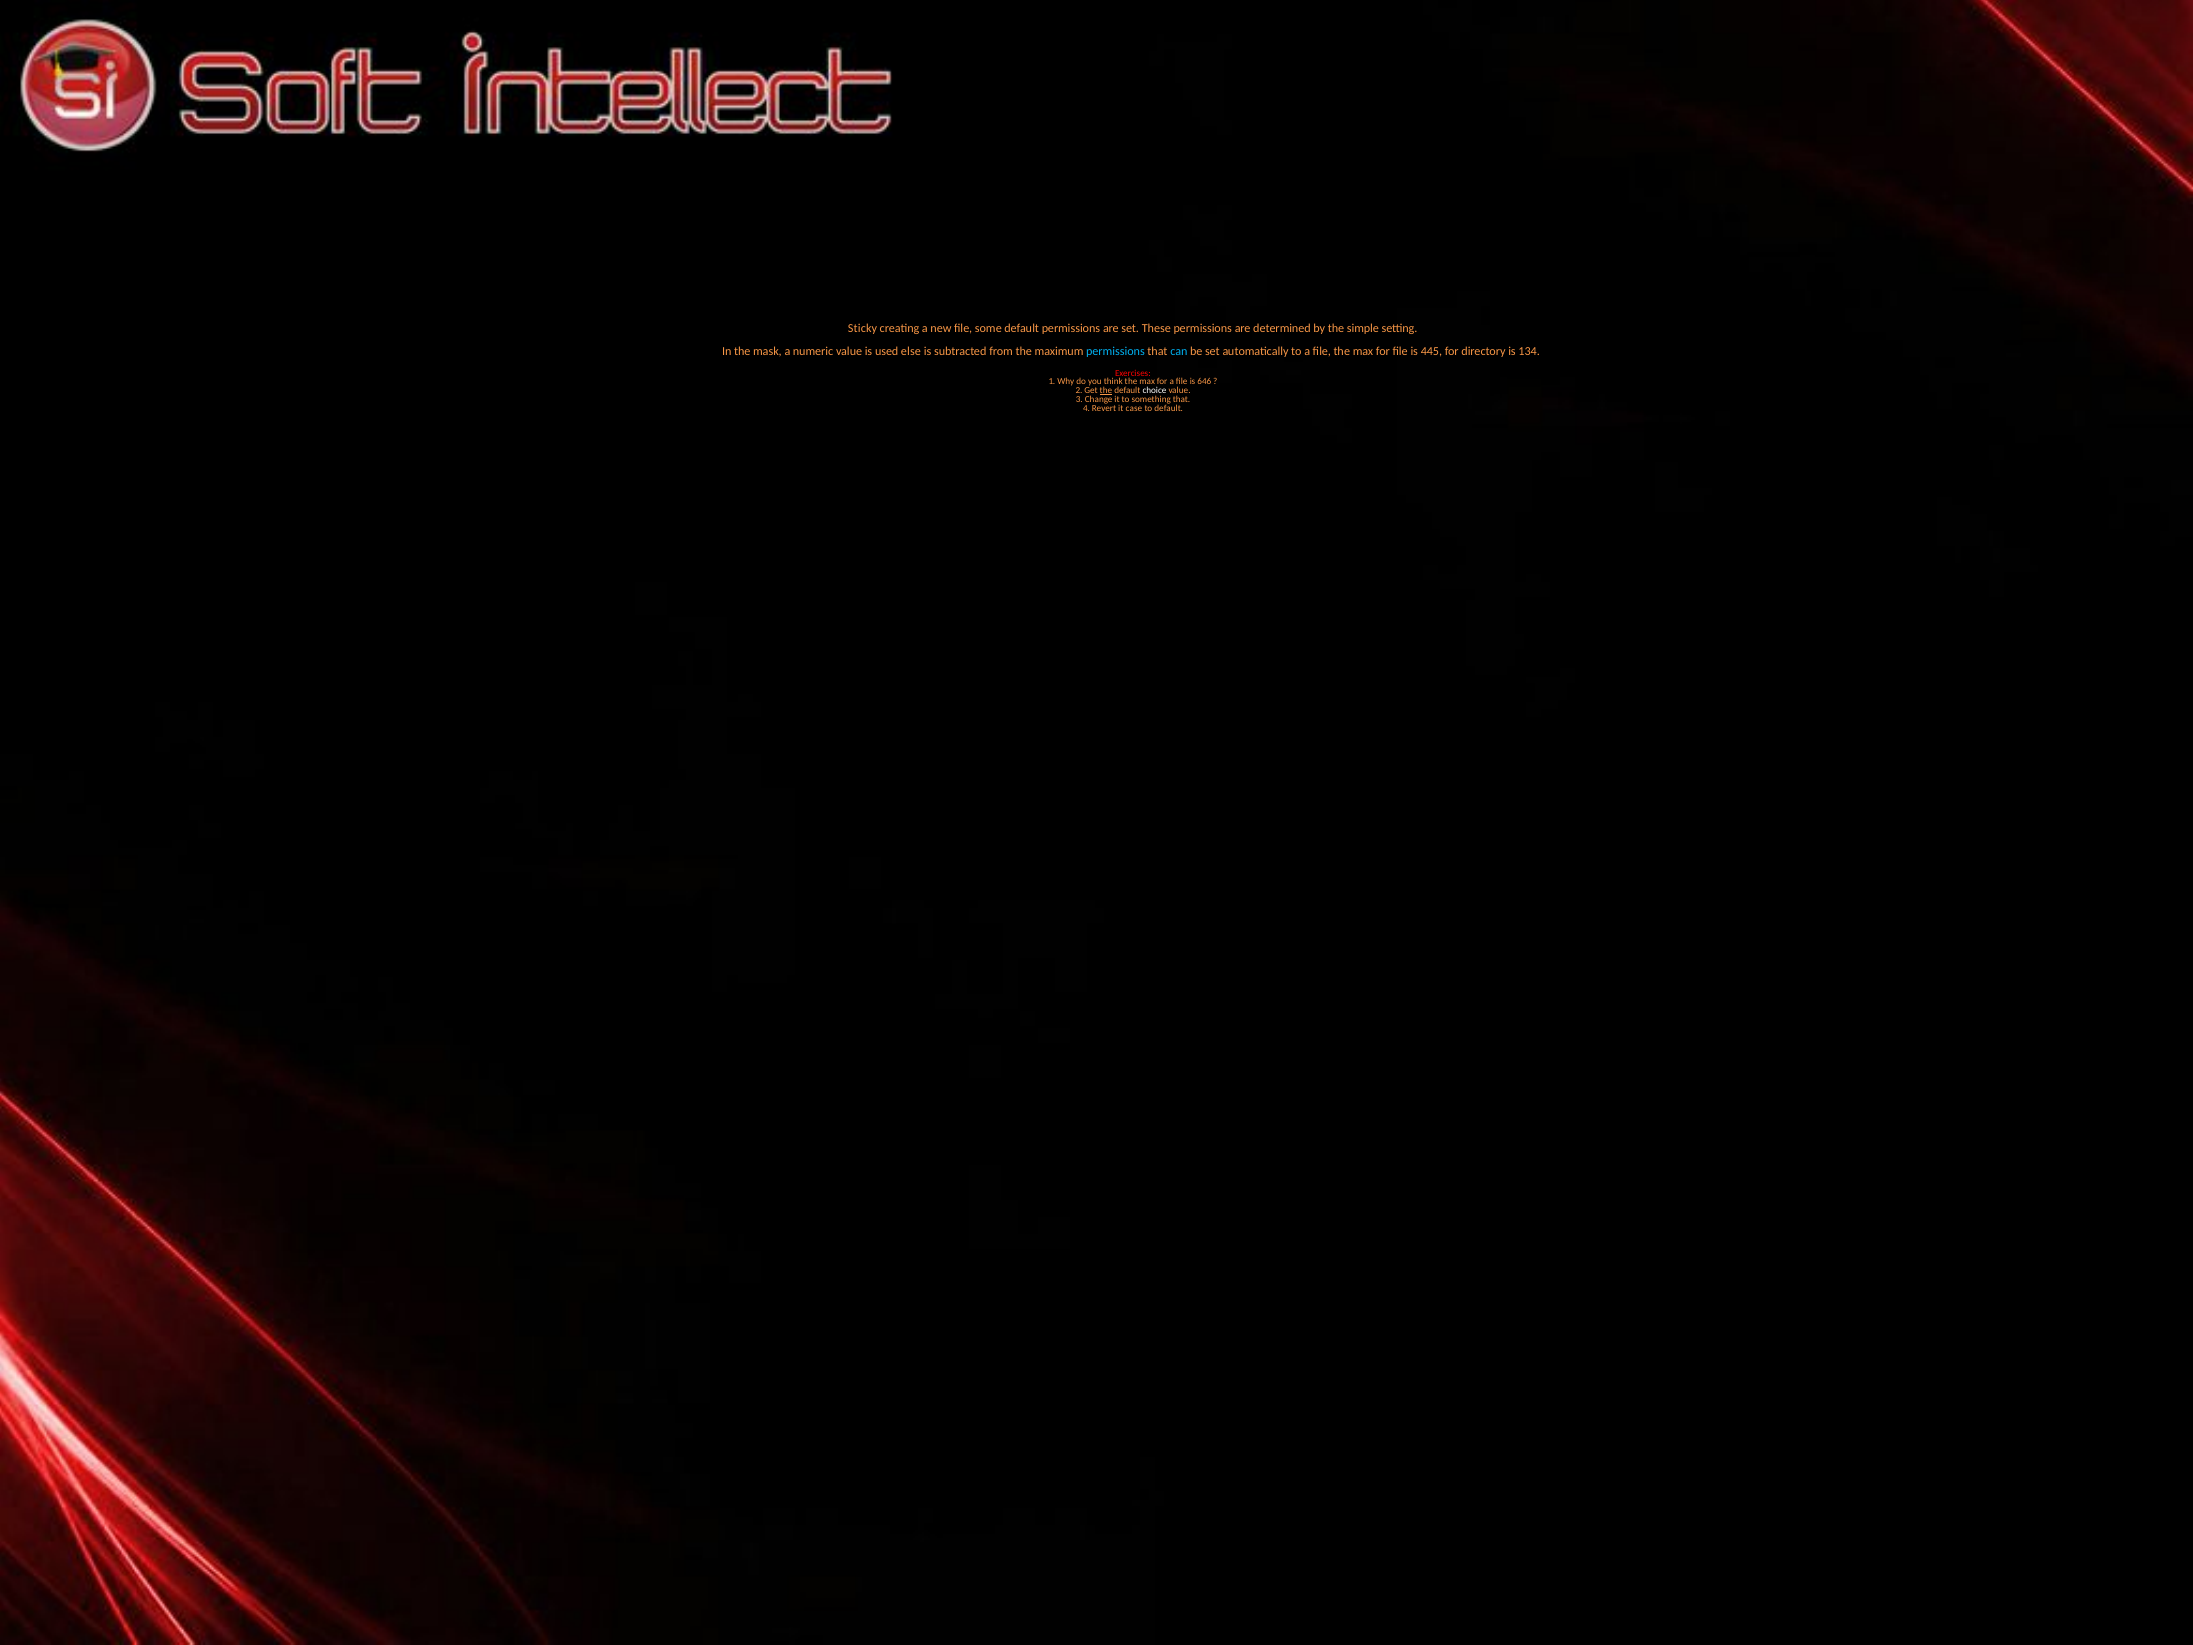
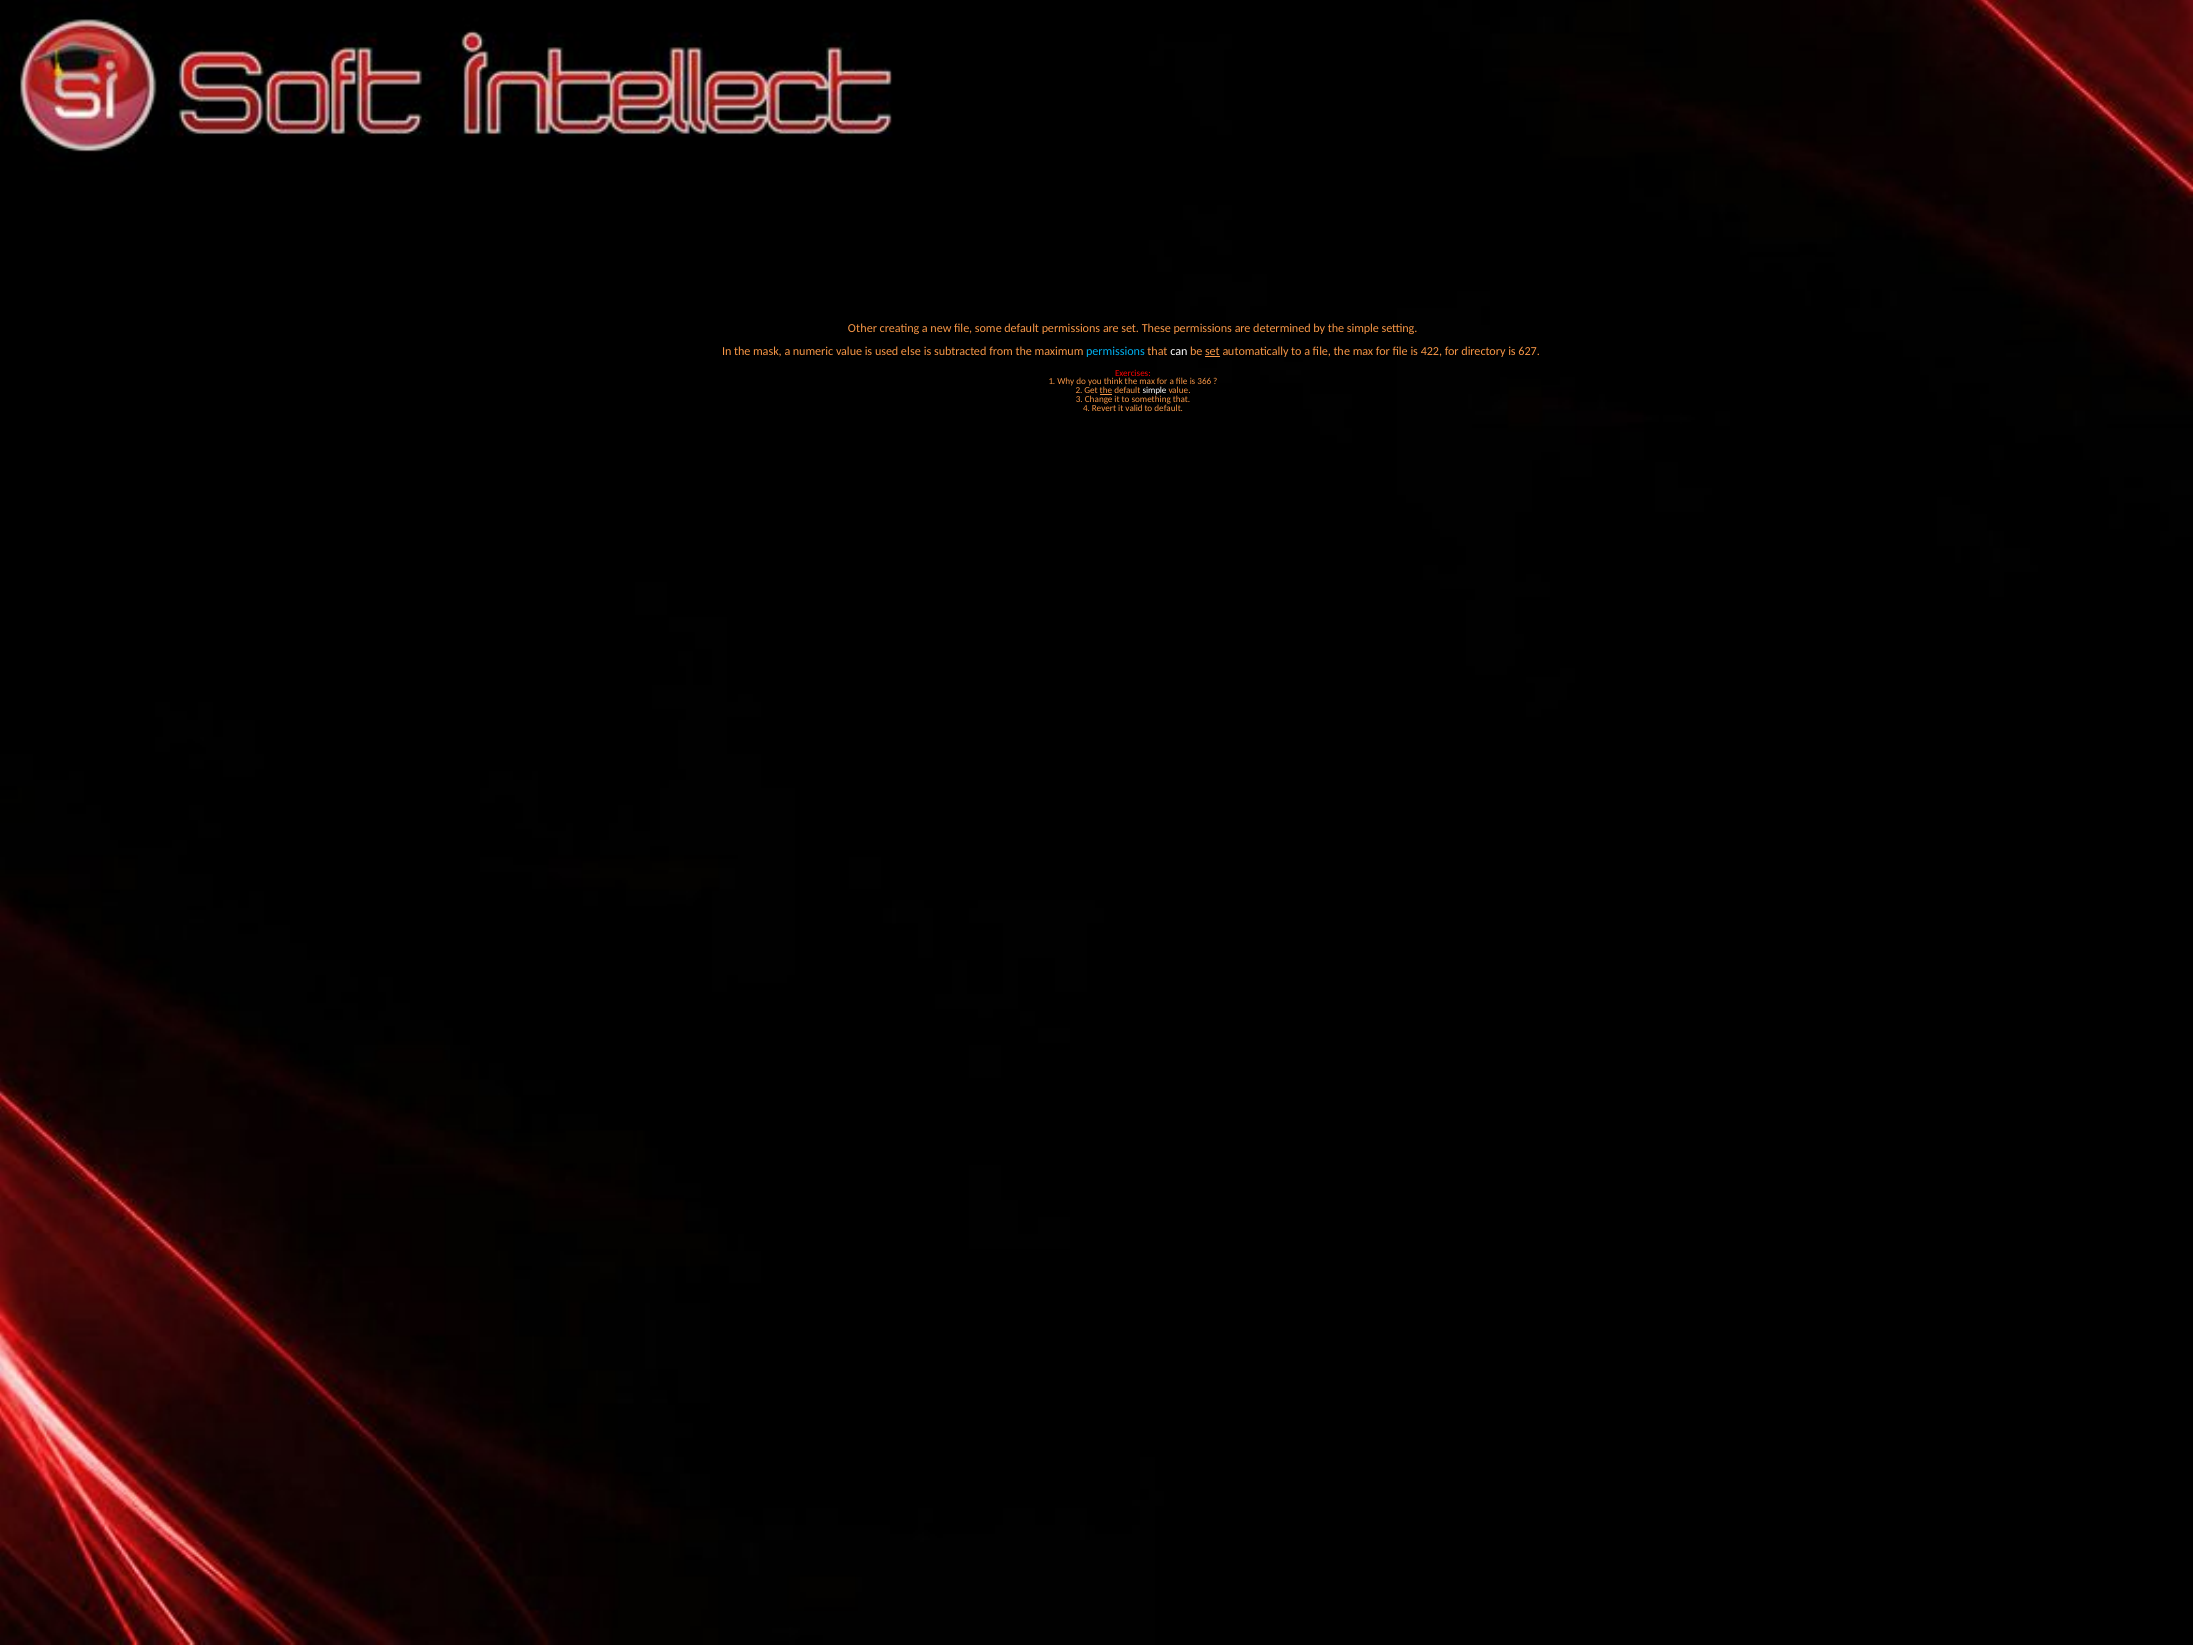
Sticky: Sticky -> Other (863, 328)
can colour: light blue -> white (1179, 352)
set underline: none -> present (1212, 352)
445: 445 -> 422 (1431, 352)
134: 134 -> 627 (1529, 352)
646: 646 -> 366 (1204, 382)
default choice: choice -> simple (1155, 391)
case: case -> valid (1134, 408)
